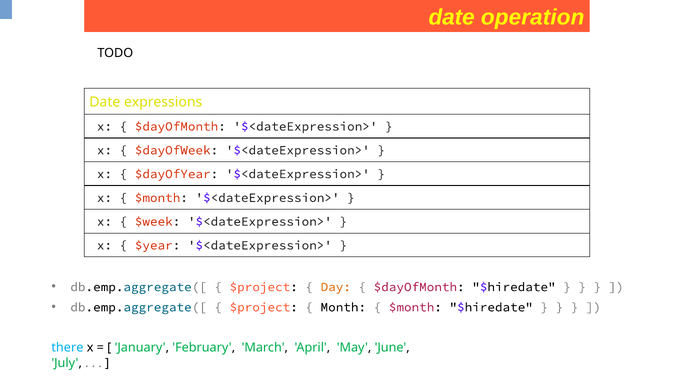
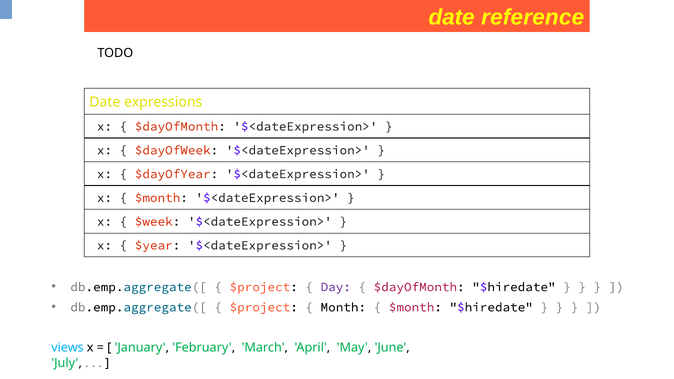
operation: operation -> reference (533, 18)
Day colour: orange -> purple (336, 287)
there: there -> views (67, 348)
